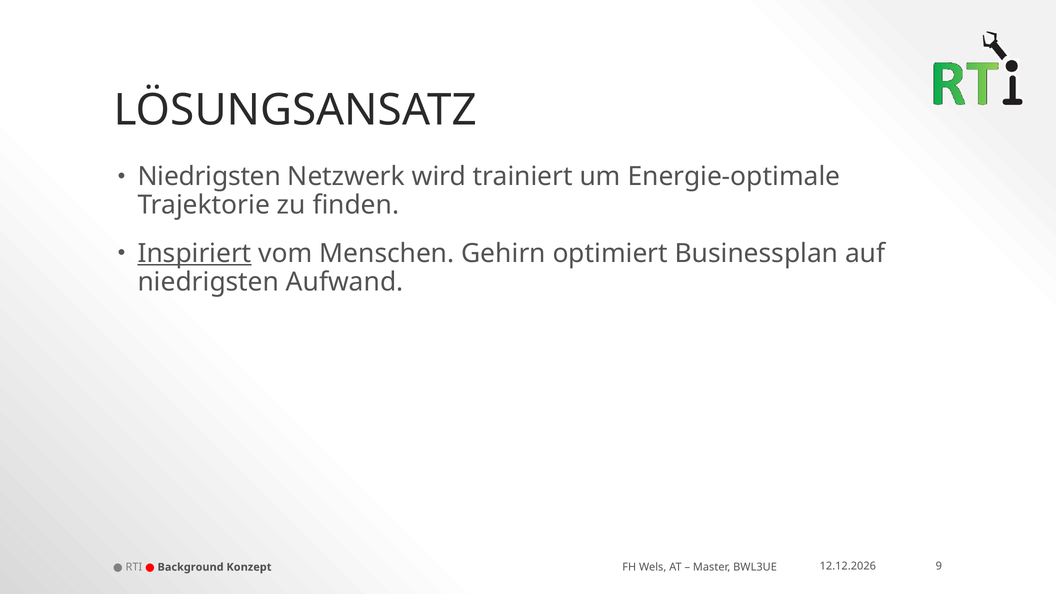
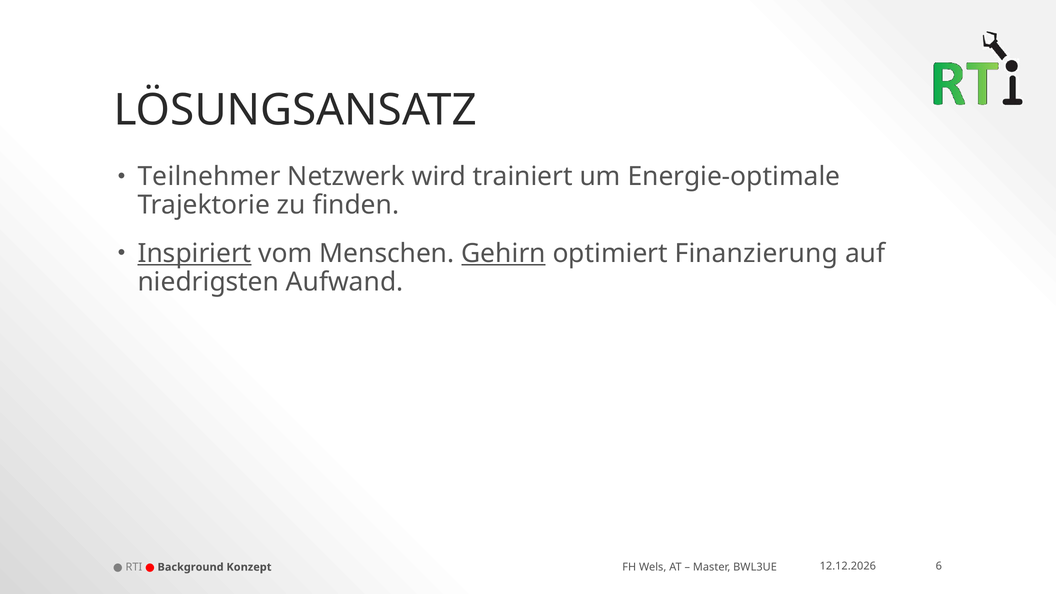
Niedrigsten: Niedrigsten -> Teilnehmer (209, 177)
Gehirn underline: none -> present (504, 253)
Businessplan: Businessplan -> Finanzierung (756, 253)
9: 9 -> 6 (939, 566)
